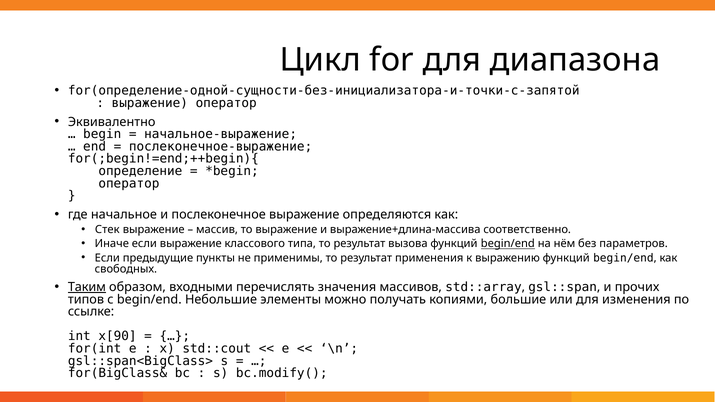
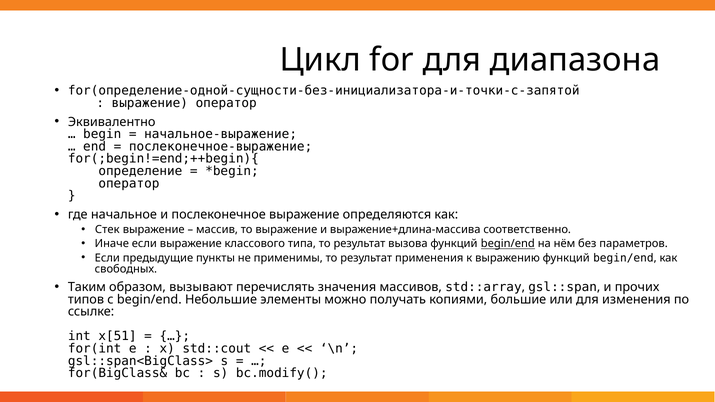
Таким underline: present -> none (87, 287)
входными: входными -> вызывают (201, 287)
x[90: x[90 -> x[51 (117, 336)
